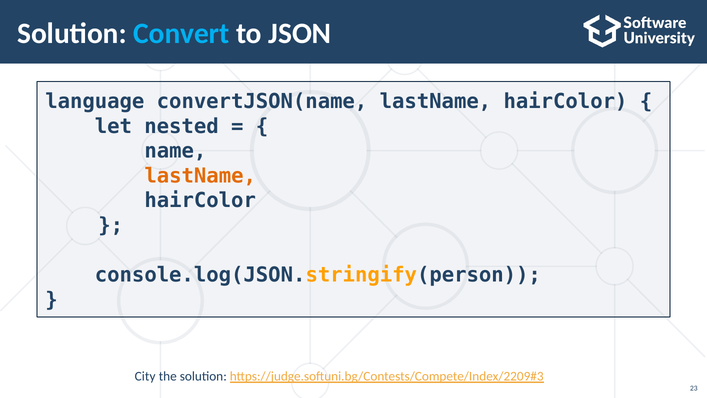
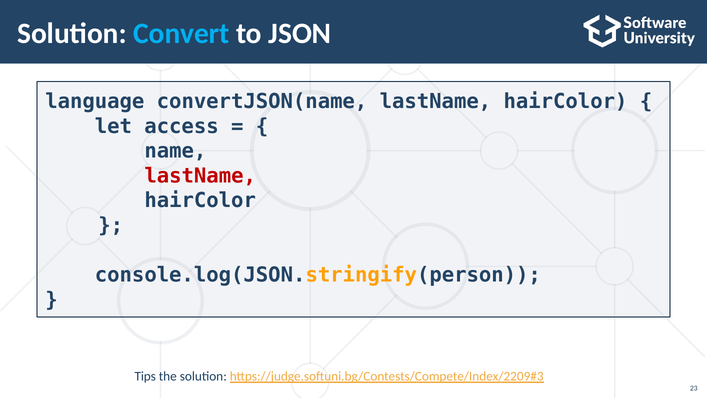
nested: nested -> access (182, 126)
lastName colour: orange -> red (200, 176)
City: City -> Tips (145, 376)
